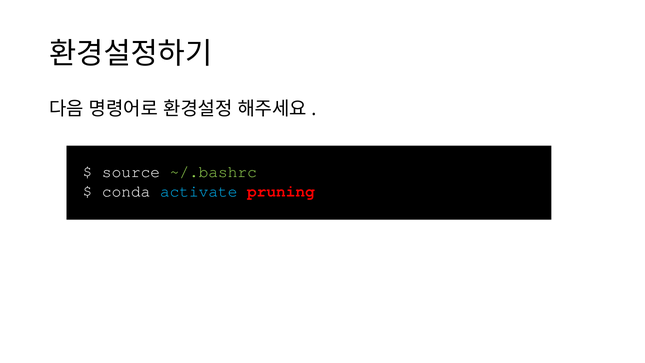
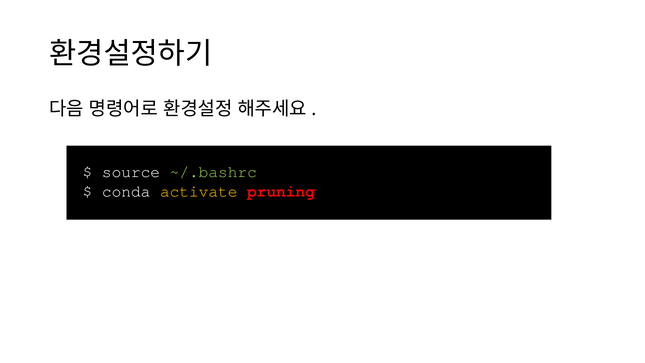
activate colour: light blue -> yellow (199, 191)
